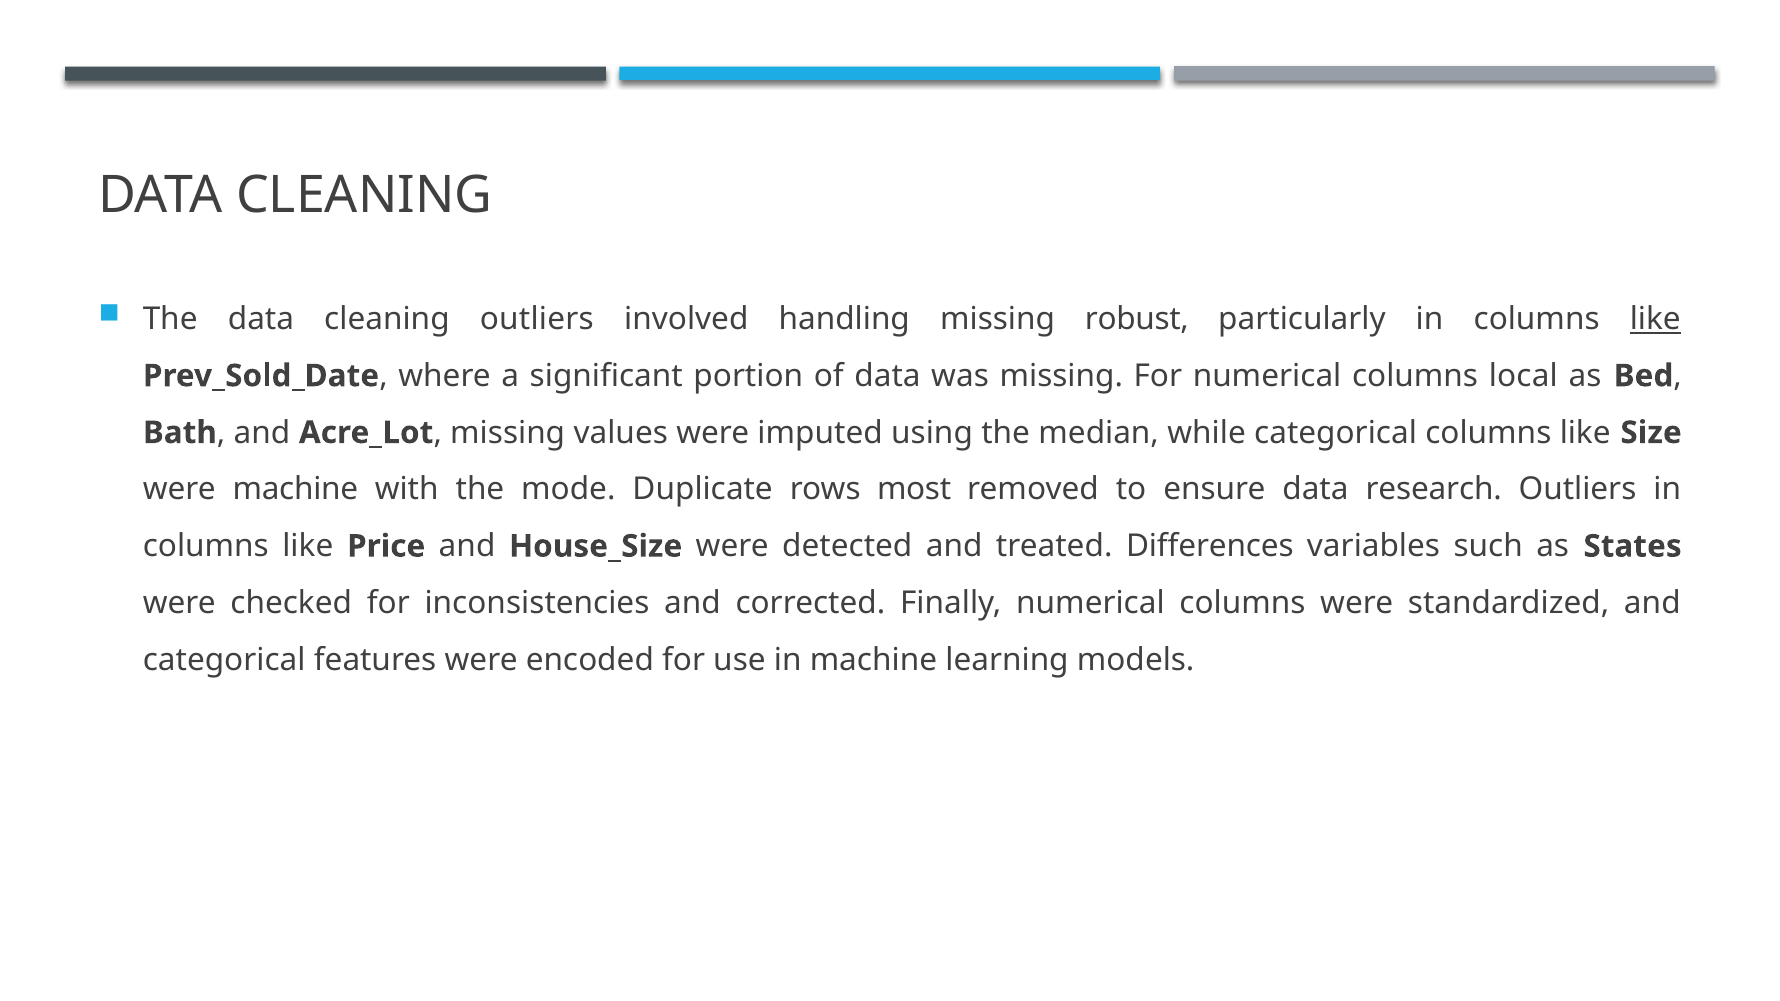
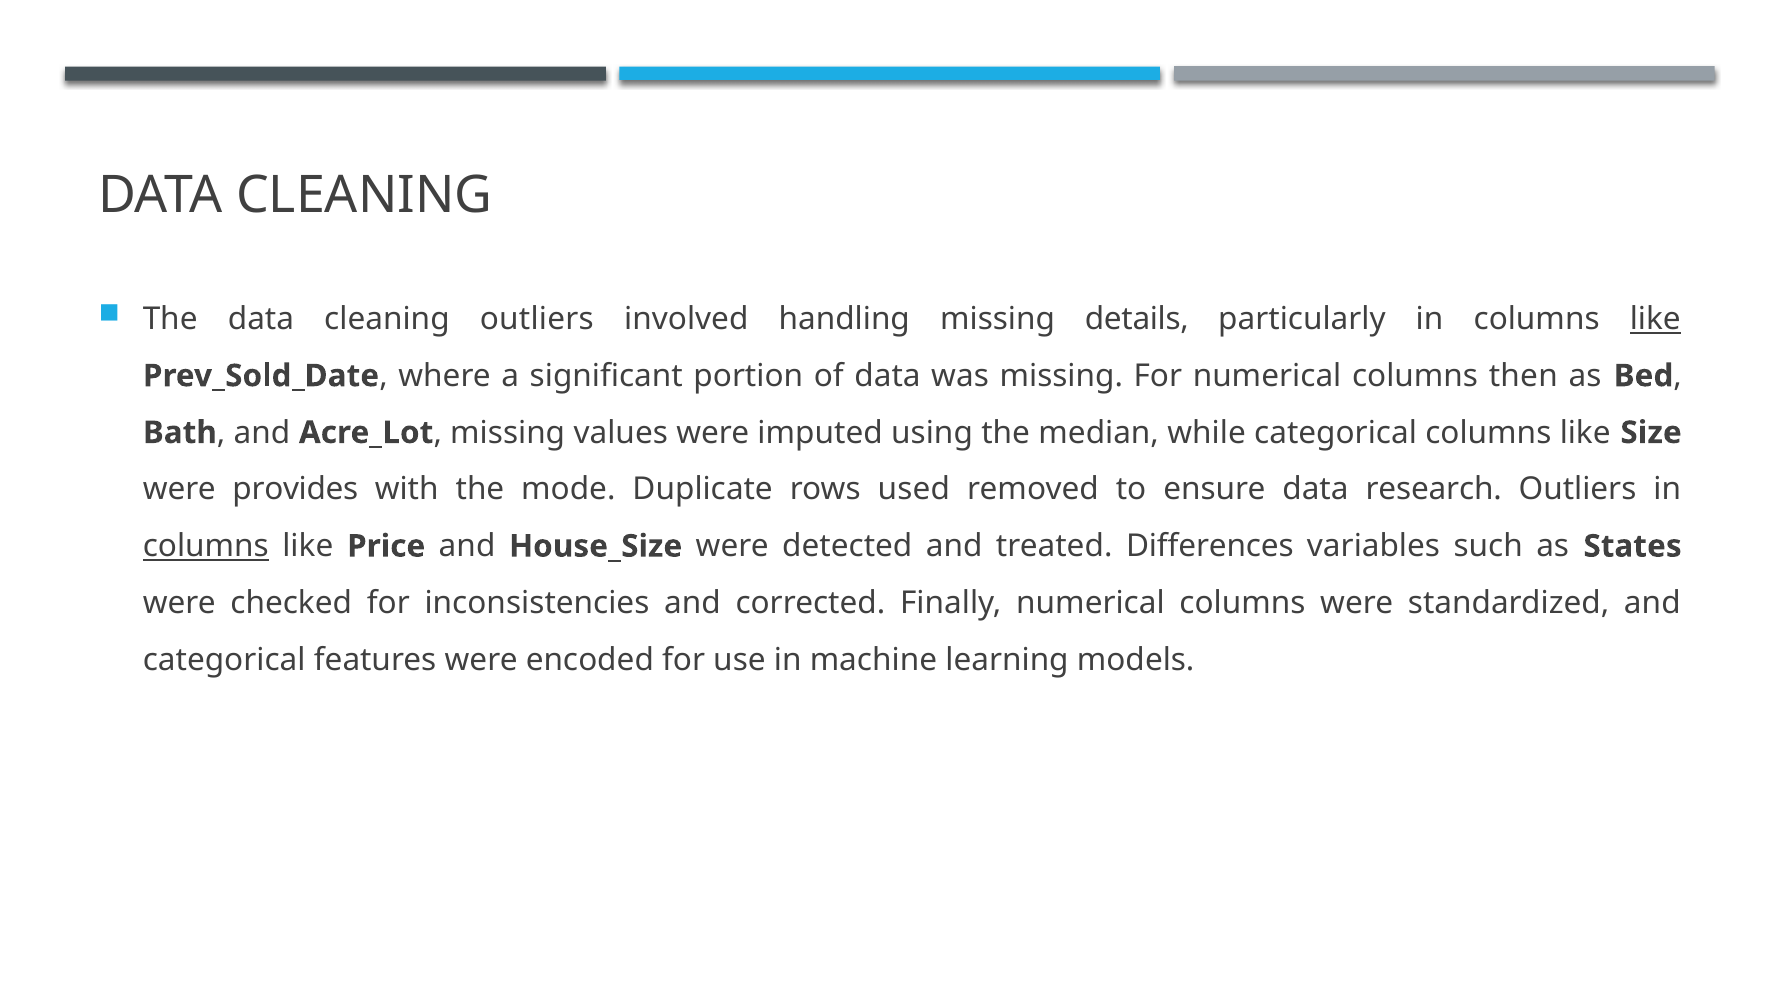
robust: robust -> details (1137, 319)
local: local -> then (1523, 376)
were machine: machine -> provides (295, 490)
most: most -> used (914, 490)
columns underline: none -> present (206, 546)
